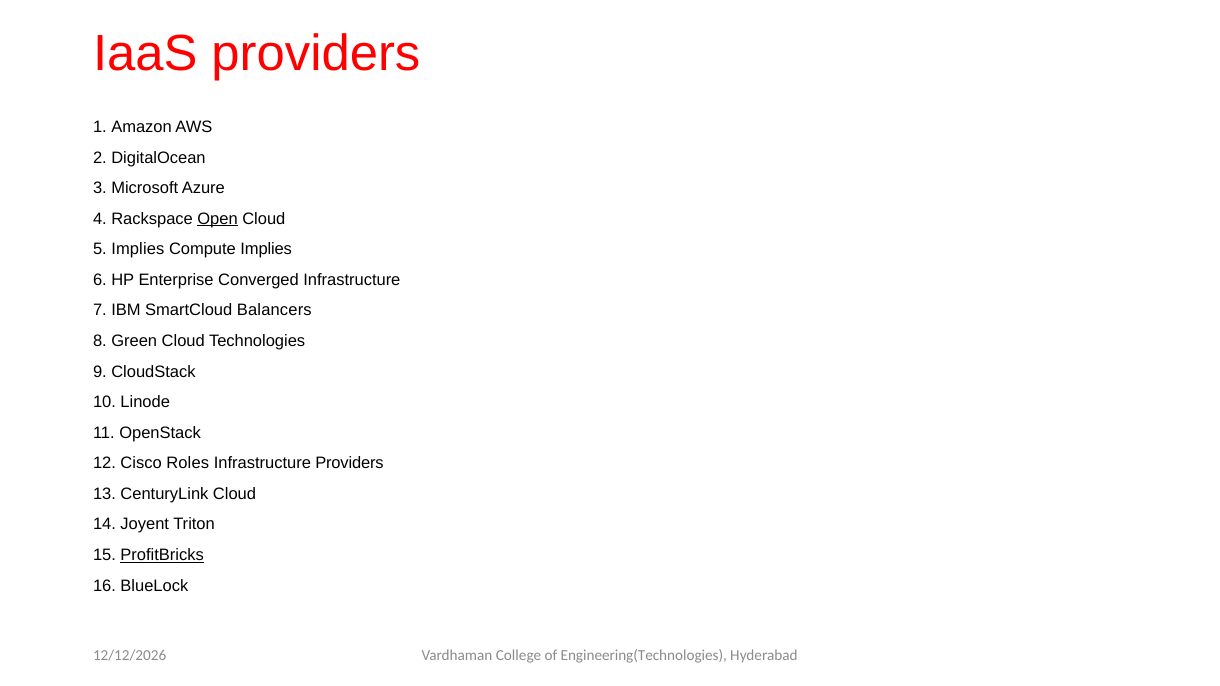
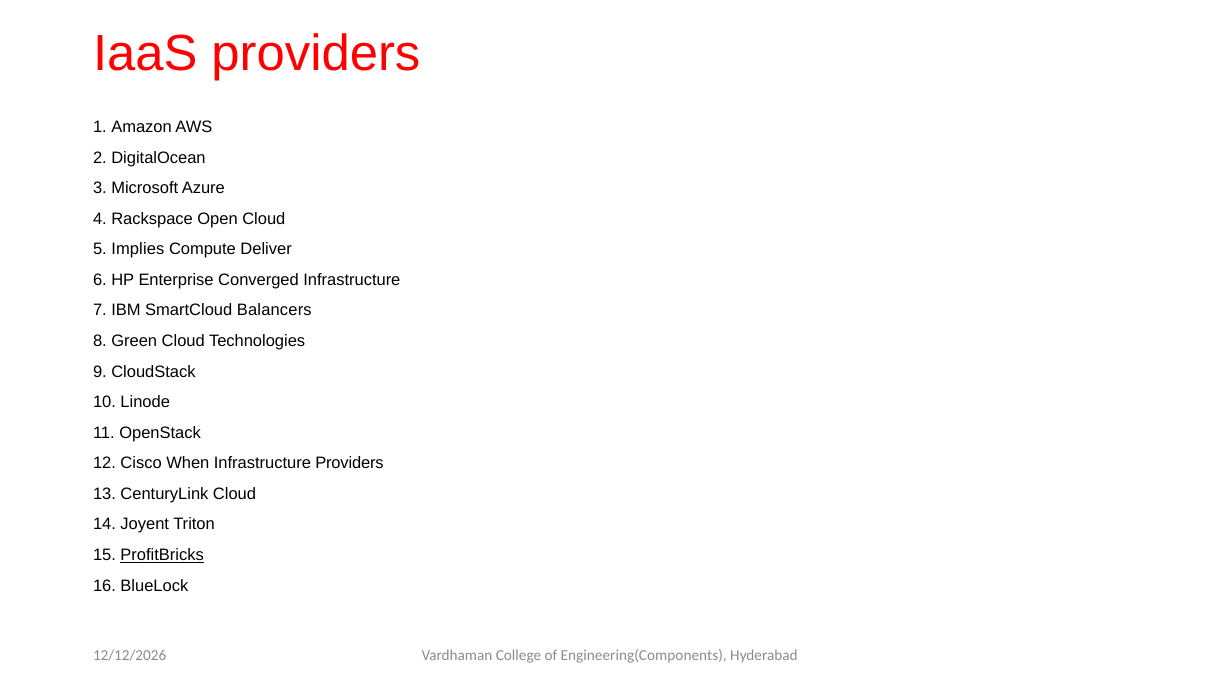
Open underline: present -> none (218, 219)
Compute Implies: Implies -> Deliver (266, 249)
Roles: Roles -> When (188, 463)
Engineering(Technologies: Engineering(Technologies -> Engineering(Components (644, 655)
